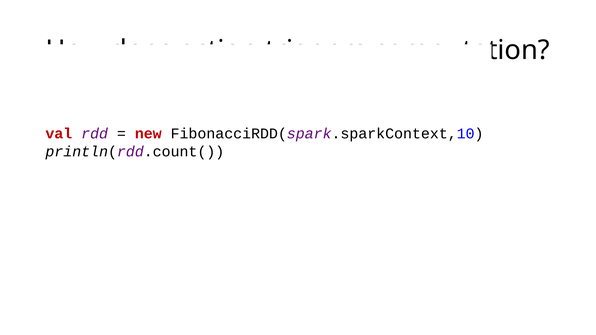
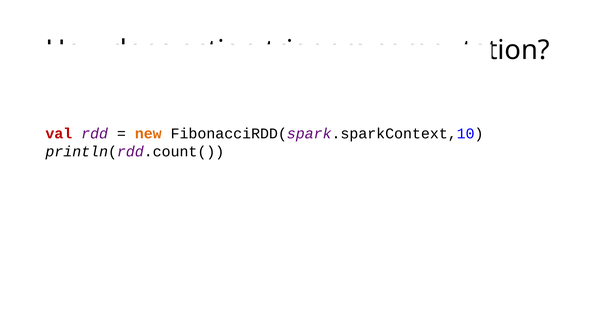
new colour: red -> orange (148, 134)
